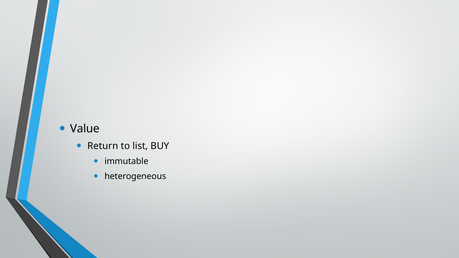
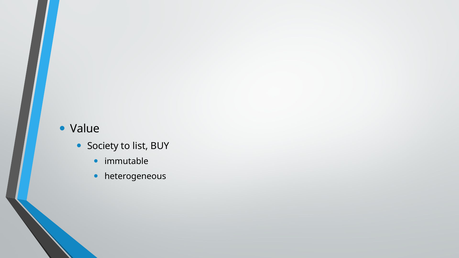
Return: Return -> Society (103, 146)
